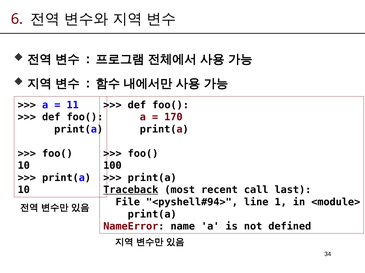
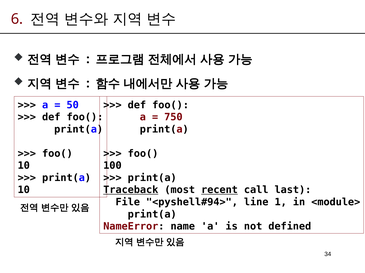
11: 11 -> 50 (73, 105)
170: 170 -> 750 (173, 117)
recent underline: none -> present (219, 190)
